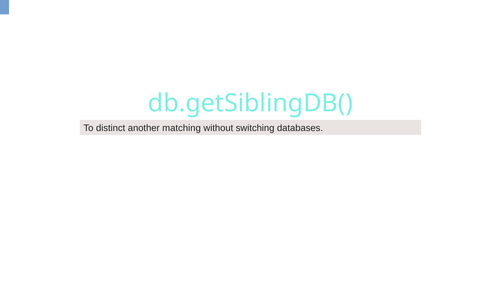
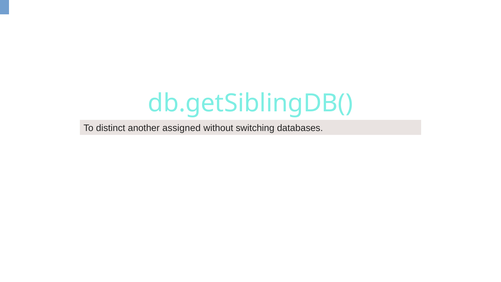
matching: matching -> assigned (182, 128)
